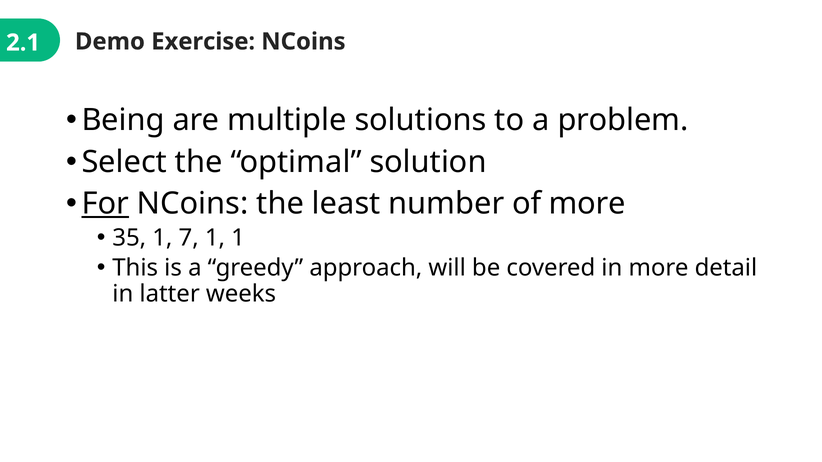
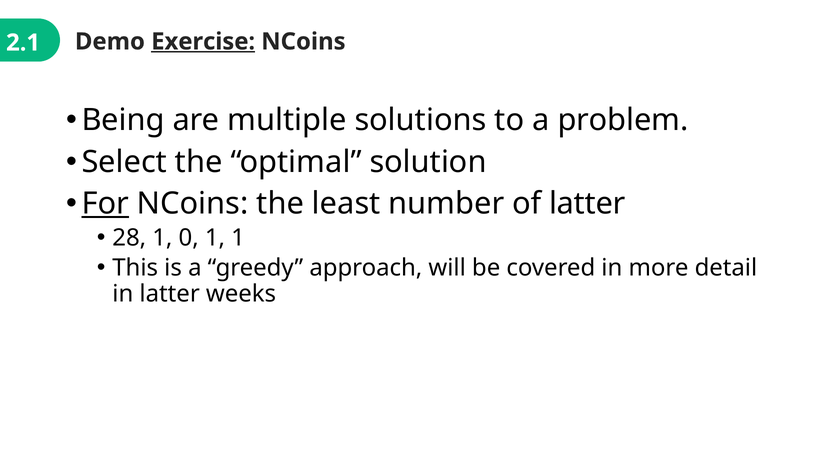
Exercise underline: none -> present (203, 42)
of more: more -> latter (587, 204)
35: 35 -> 28 (129, 238)
7: 7 -> 0 (189, 238)
